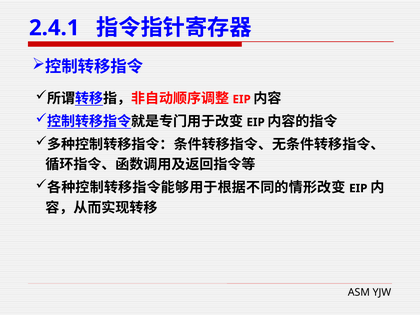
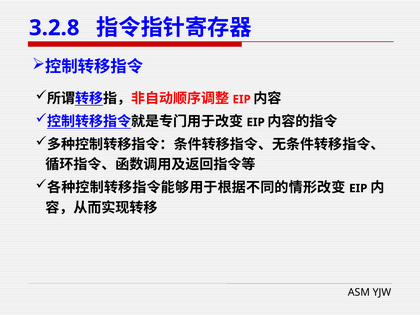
2.4.1: 2.4.1 -> 3.2.8 (54, 28)
